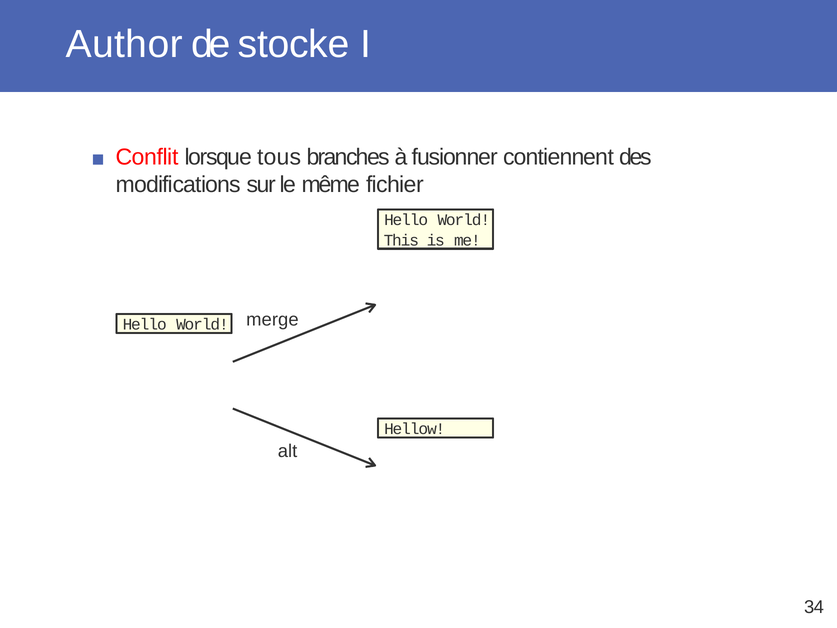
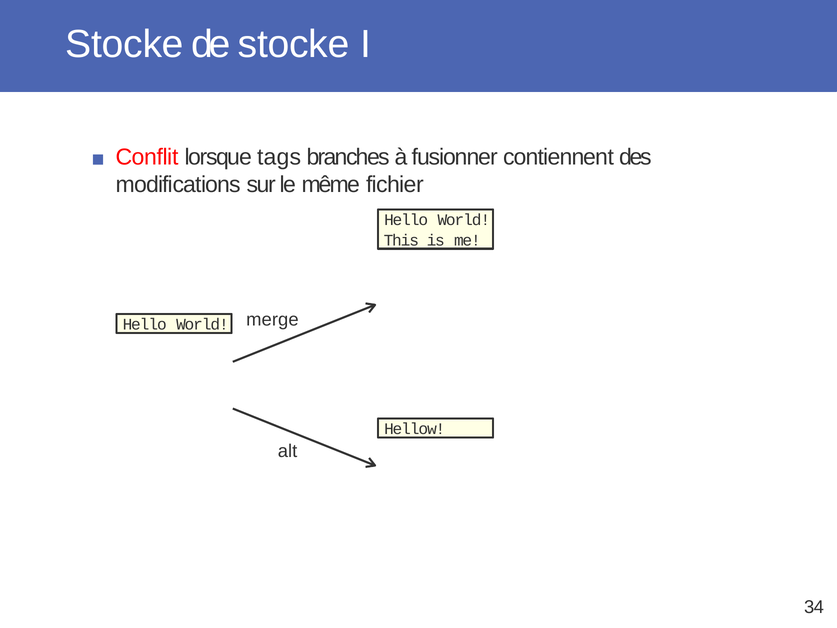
Author: Author -> Stocke (125, 45)
tous: tous -> tags (279, 157)
